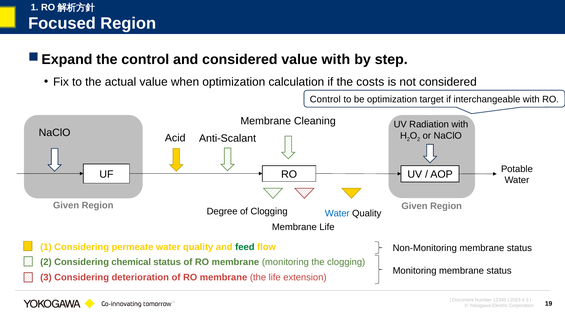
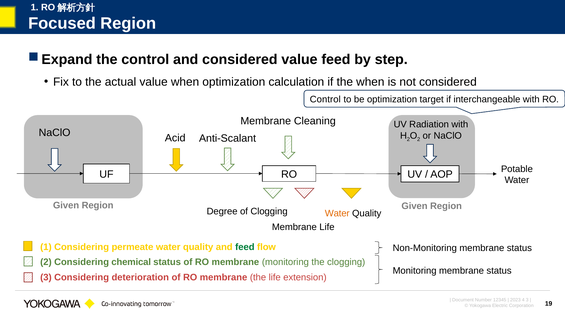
value with: with -> feed (336, 59)
the costs: costs -> when (370, 82)
Water colour: blue -> orange (337, 213)
